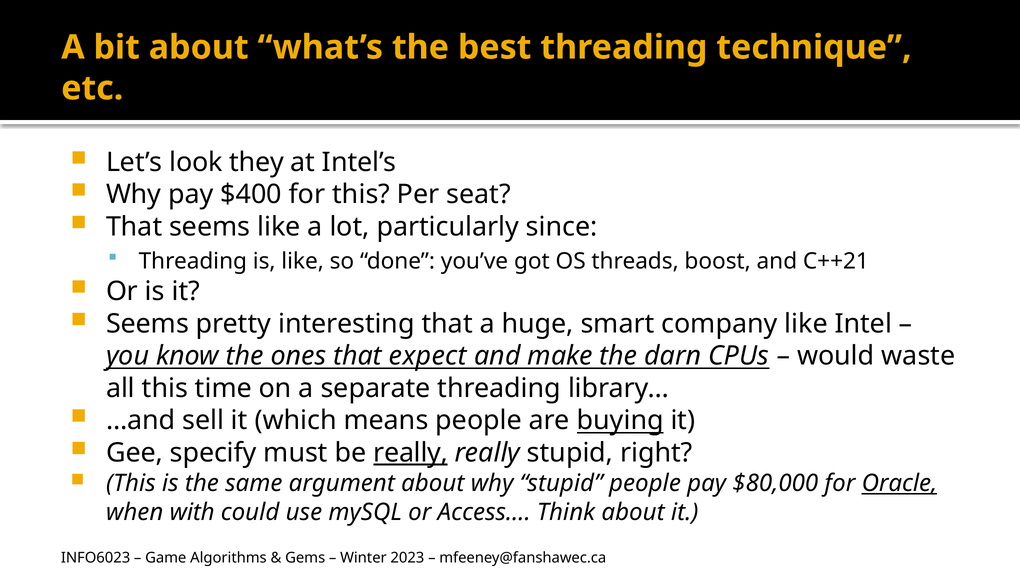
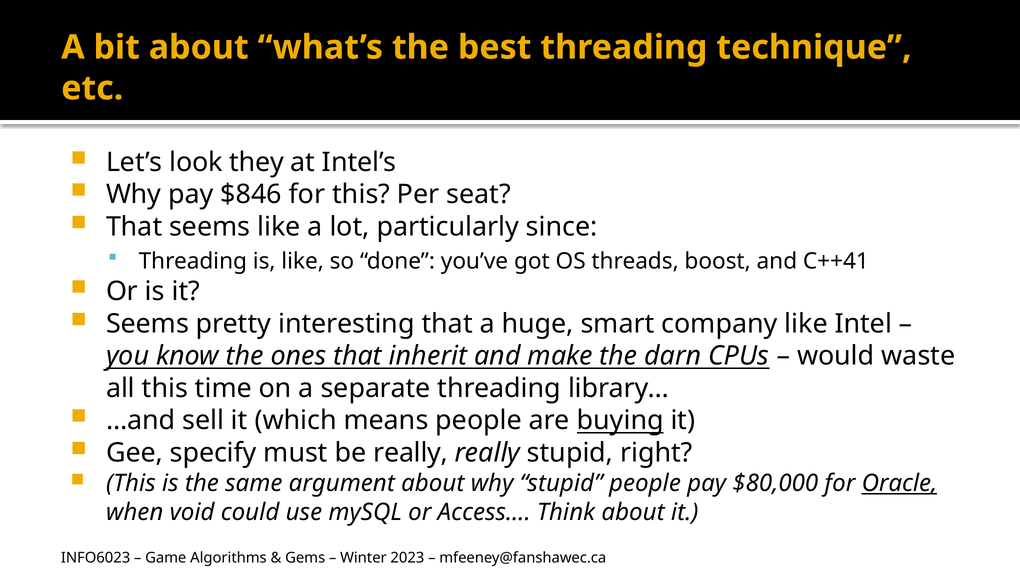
$400: $400 -> $846 (251, 194)
C++21: C++21 -> C++41 (836, 261)
expect: expect -> inherit (428, 356)
really underline: present -> none (411, 453)
with: with -> void (192, 512)
